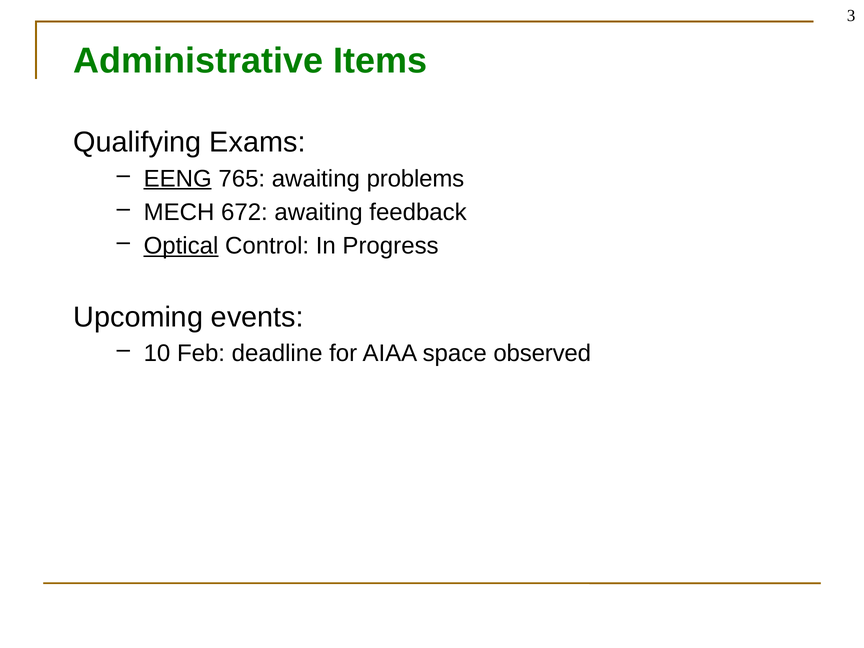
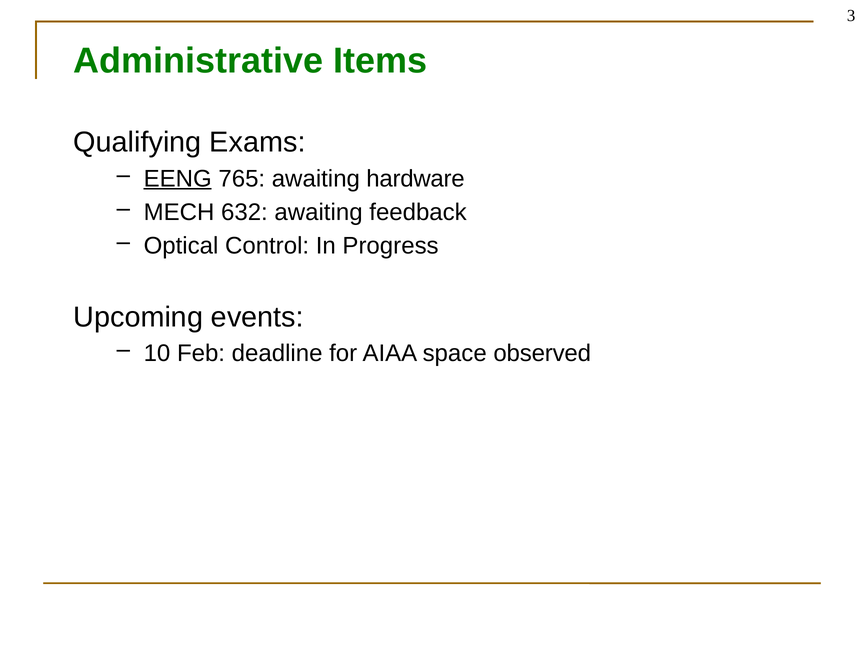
problems: problems -> hardware (415, 179)
672: 672 -> 632 (244, 212)
Optical underline: present -> none (181, 246)
